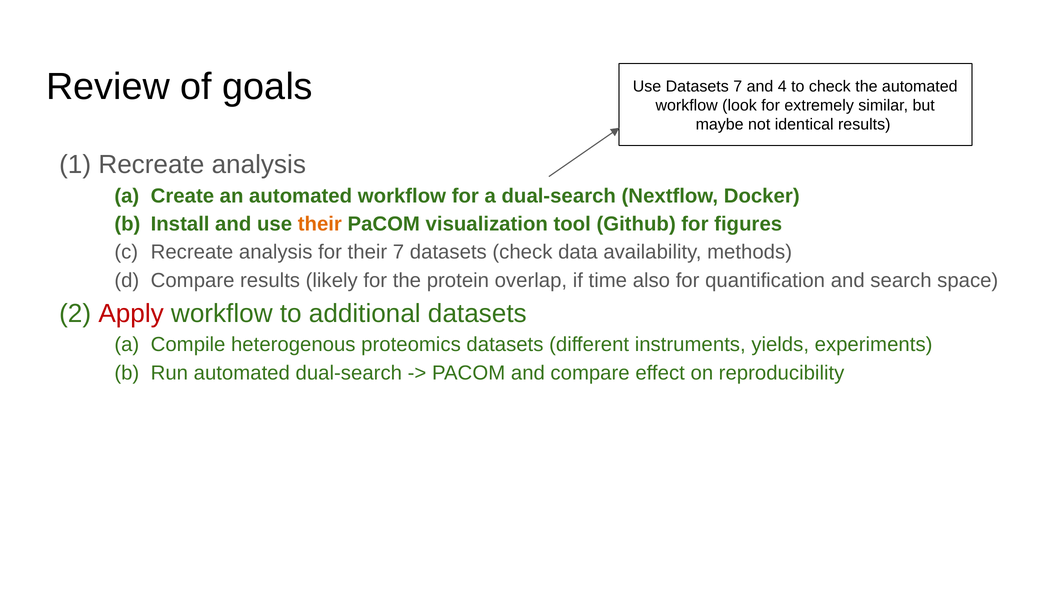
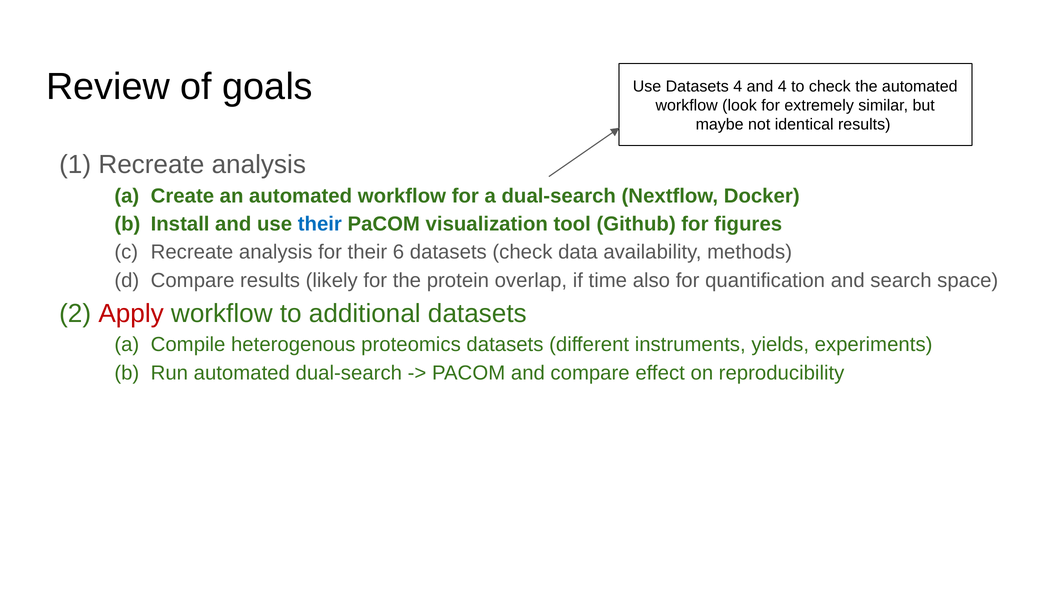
Datasets 7: 7 -> 4 (738, 86)
their colour: orange -> blue (320, 224)
their 7: 7 -> 6 (399, 252)
